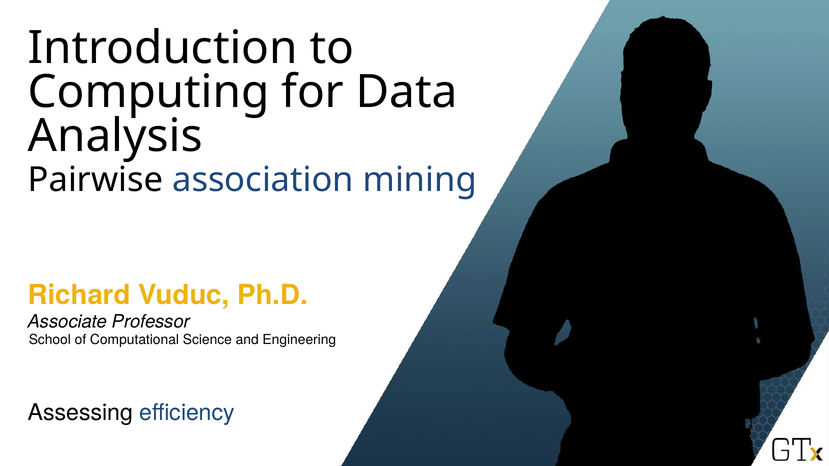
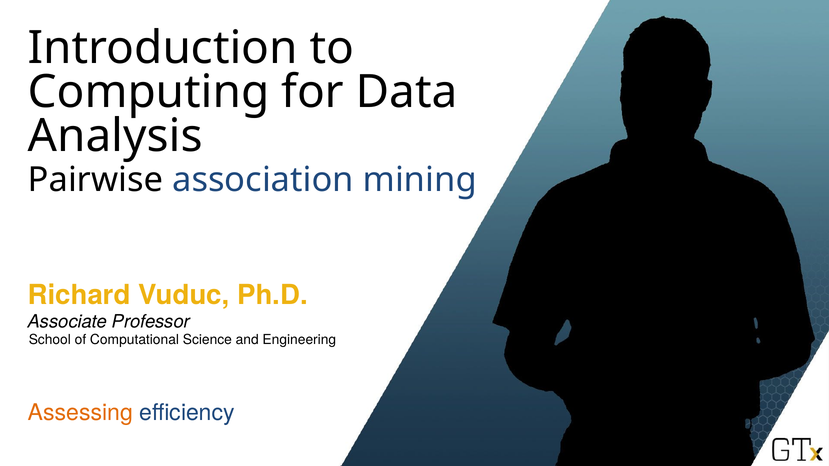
Assessing colour: black -> orange (80, 413)
